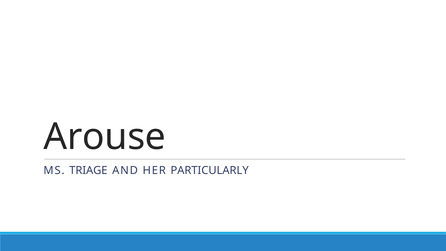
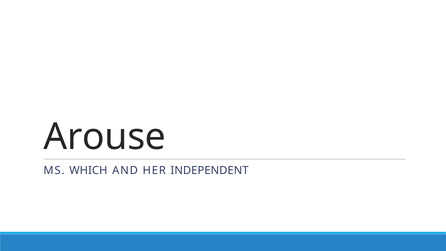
TRIAGE: TRIAGE -> WHICH (88, 171)
PARTICULARLY: PARTICULARLY -> INDEPENDENT (210, 171)
